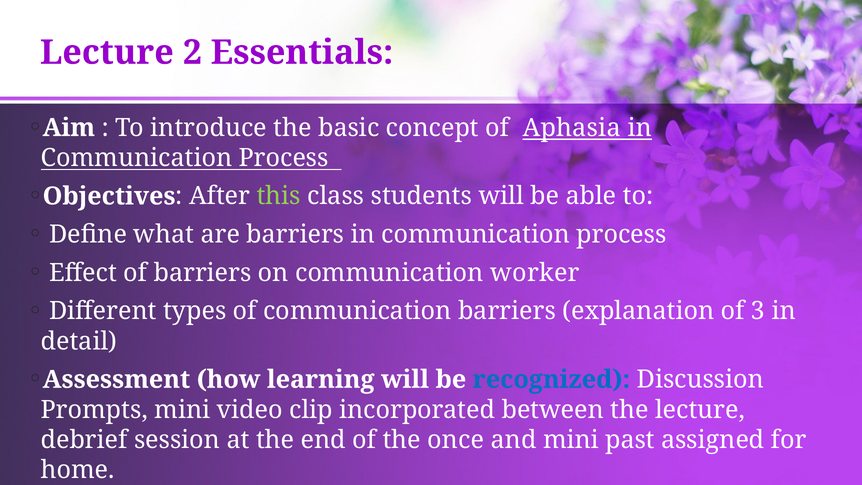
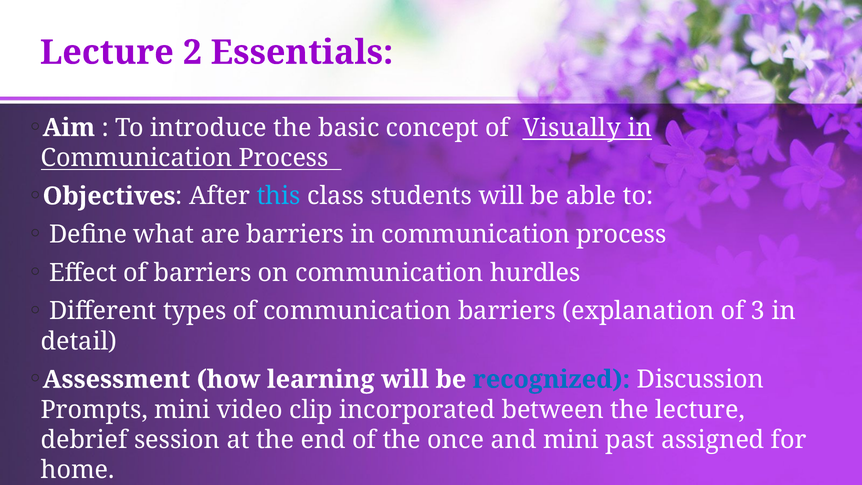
Aphasia: Aphasia -> Visually (572, 128)
this colour: light green -> light blue (279, 196)
worker: worker -> hurdles (535, 273)
